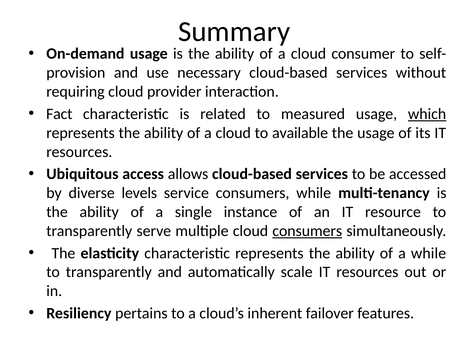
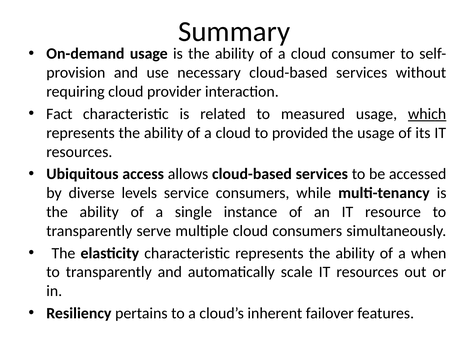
available: available -> provided (300, 133)
consumers underline: present -> none (307, 231)
a while: while -> when (429, 253)
